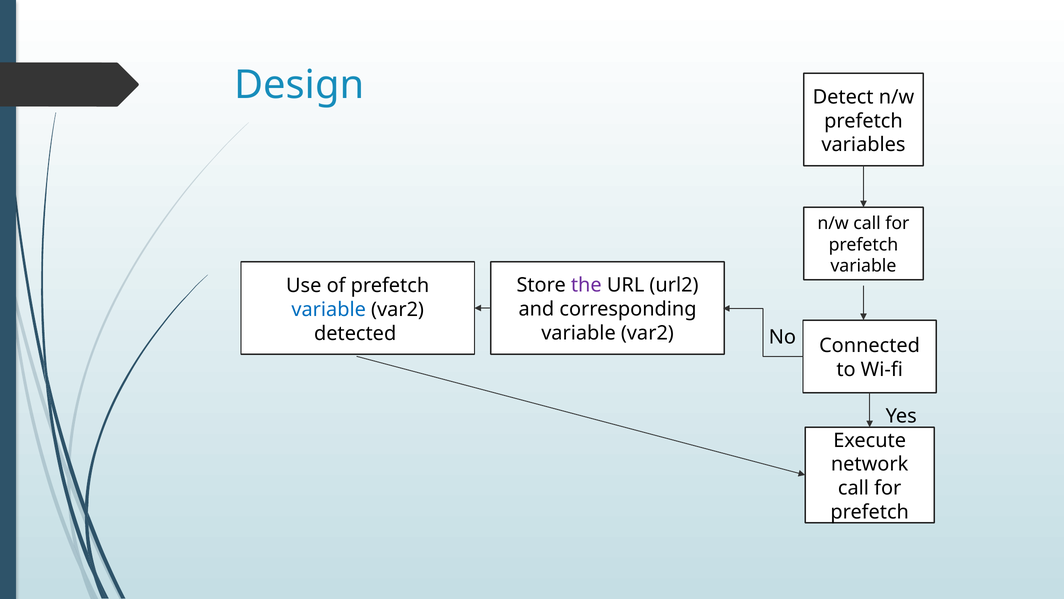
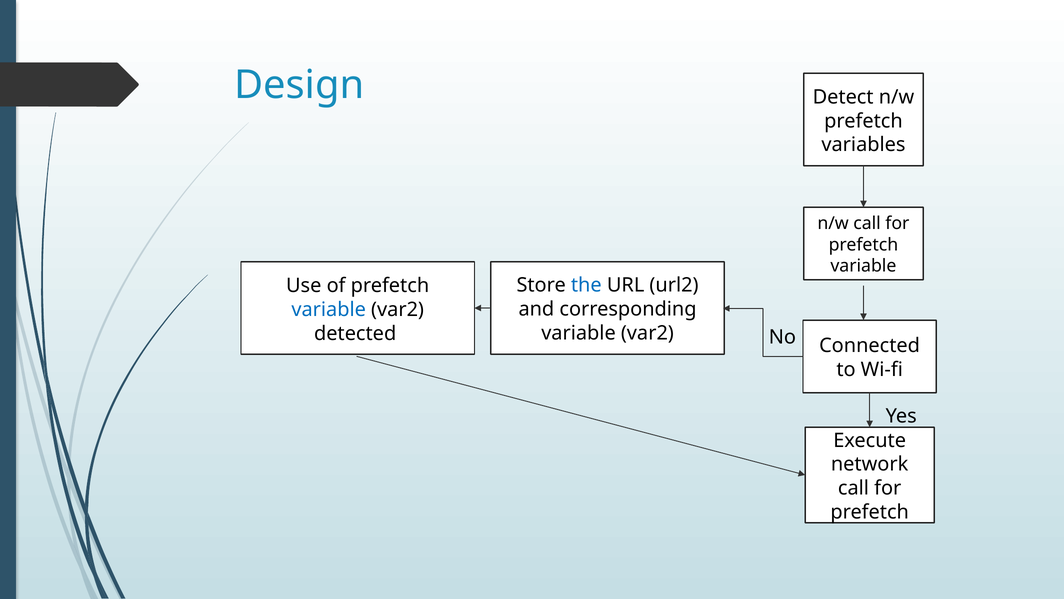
the colour: purple -> blue (586, 285)
